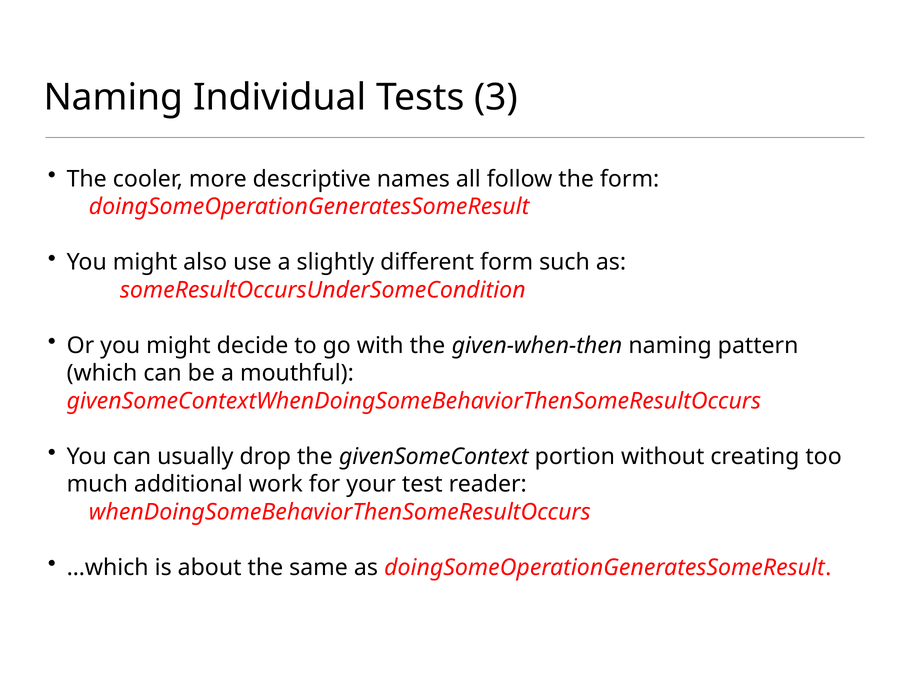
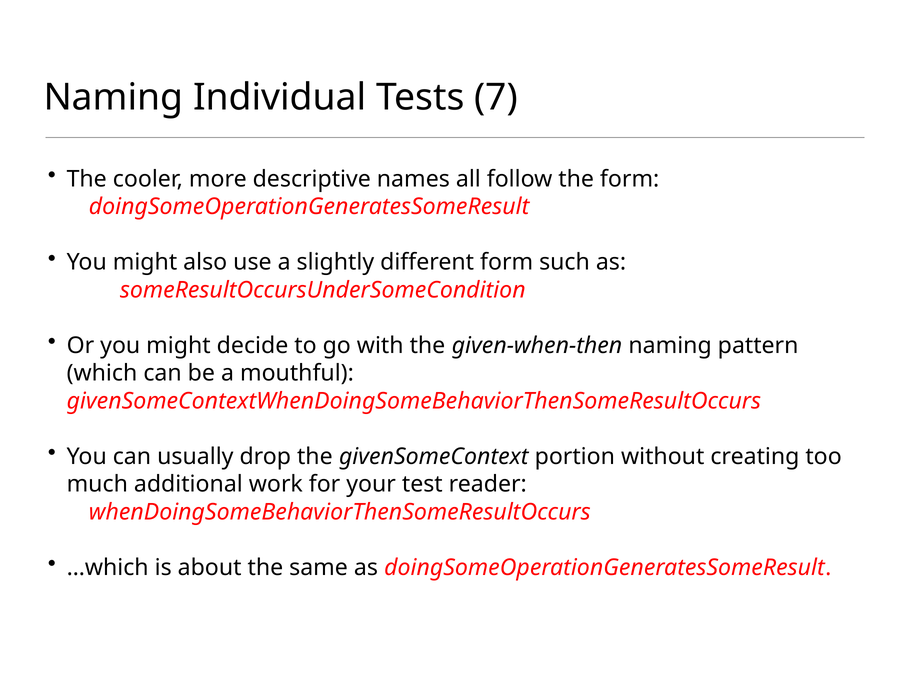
3: 3 -> 7 (496, 98)
